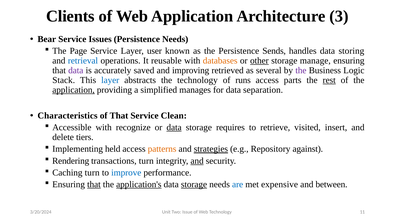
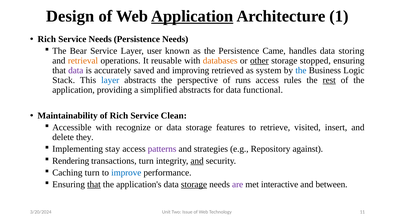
Clients: Clients -> Design (70, 16)
Application underline: none -> present (192, 16)
3: 3 -> 1 (339, 16)
Bear: Bear -> Rich (47, 39)
Service Issues: Issues -> Needs (100, 39)
Page: Page -> Bear (78, 51)
Sends: Sends -> Came (274, 51)
retrieval colour: blue -> orange (83, 61)
manage: manage -> stopped (315, 61)
several: several -> system (269, 71)
the colour: purple -> blue (301, 71)
the technology: technology -> perspective (198, 80)
parts: parts -> rules (293, 80)
application underline: present -> none (74, 90)
simplified manages: manages -> abstracts (195, 90)
separation: separation -> functional (263, 90)
Characteristics: Characteristics -> Maintainability (68, 116)
of That: That -> Rich (119, 116)
data underline: present -> none (174, 128)
requires: requires -> features (230, 128)
tiers: tiers -> they (85, 137)
held: held -> stay (113, 149)
patterns colour: orange -> purple (162, 149)
strategies underline: present -> none (211, 149)
application's underline: present -> none (139, 185)
are colour: blue -> purple (238, 185)
expensive: expensive -> interactive (280, 185)
